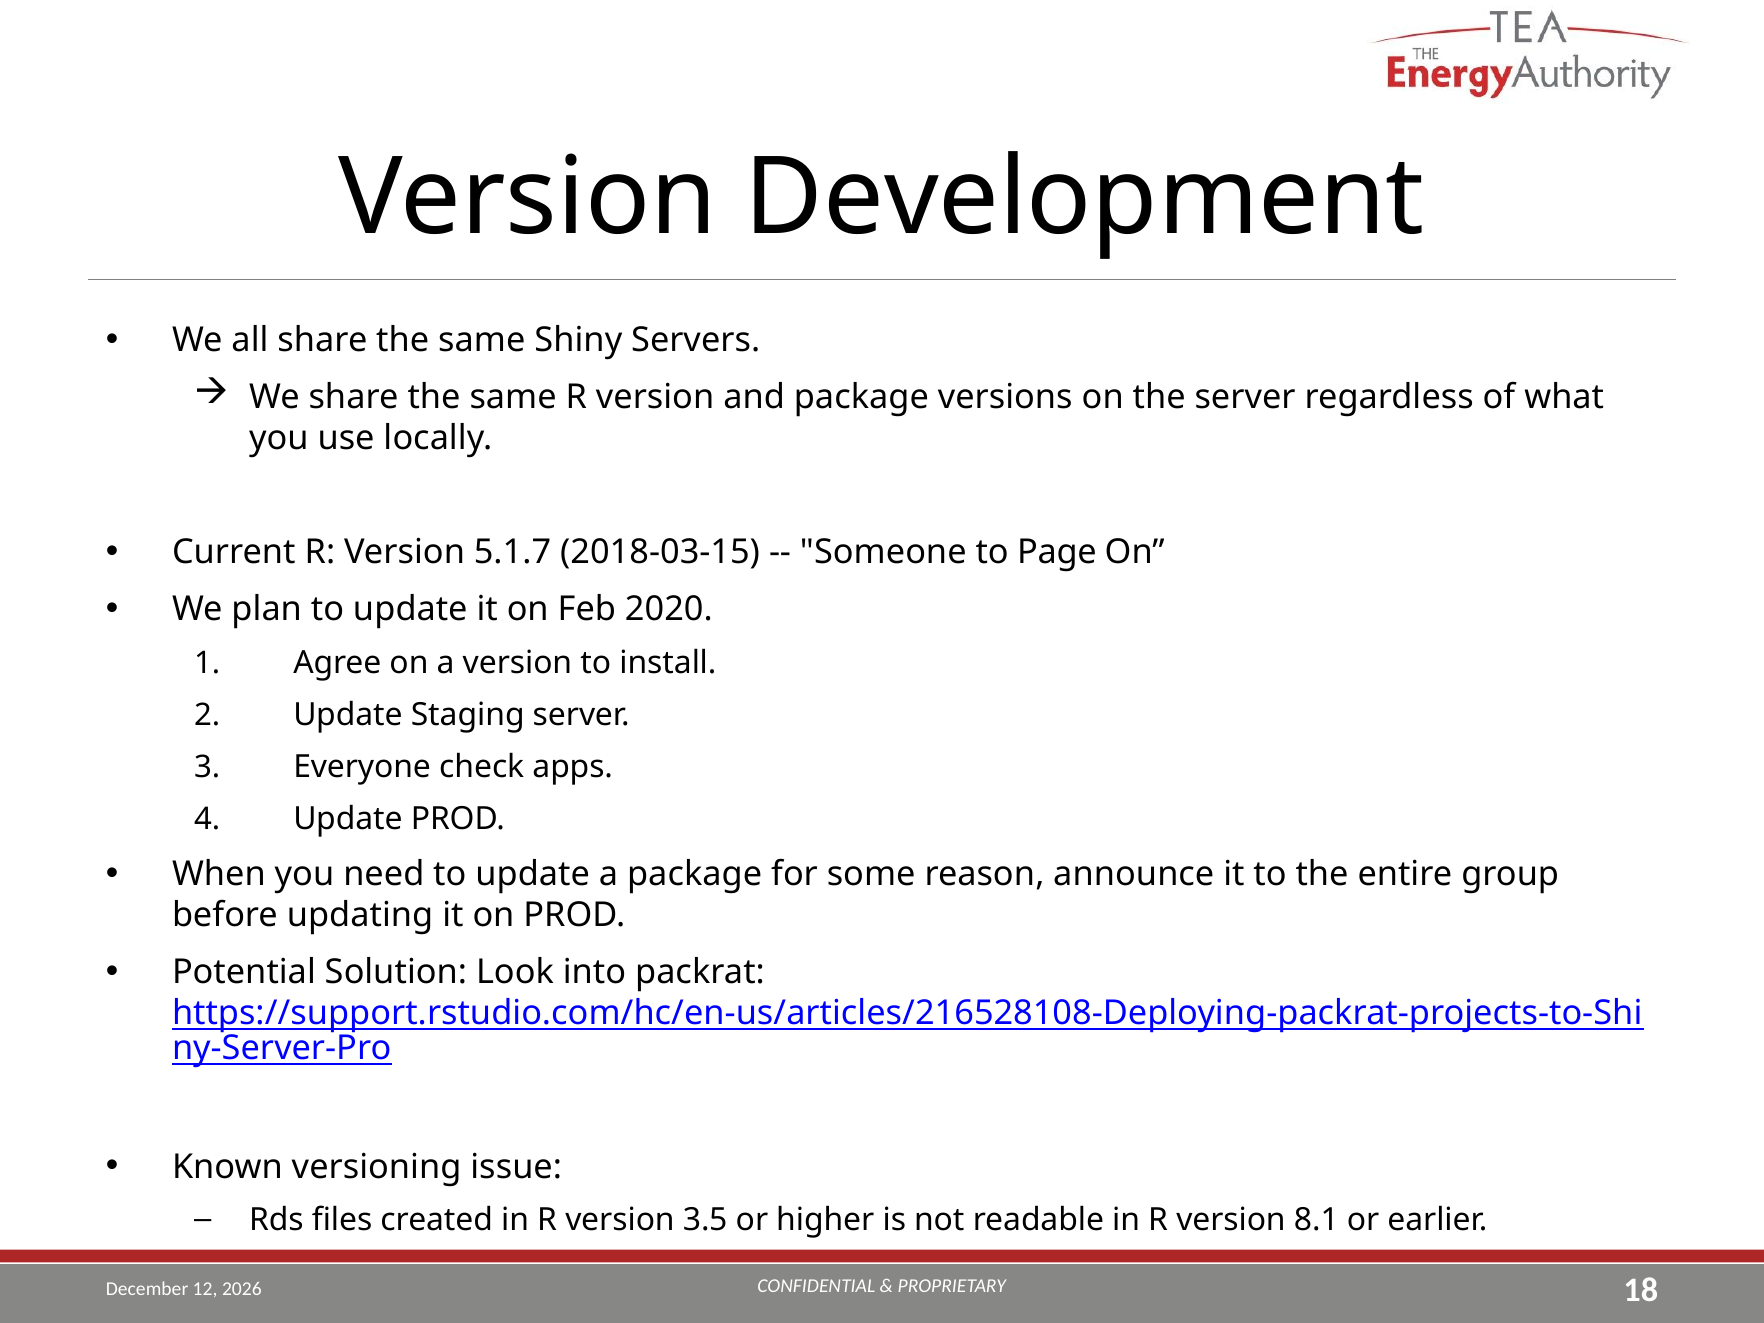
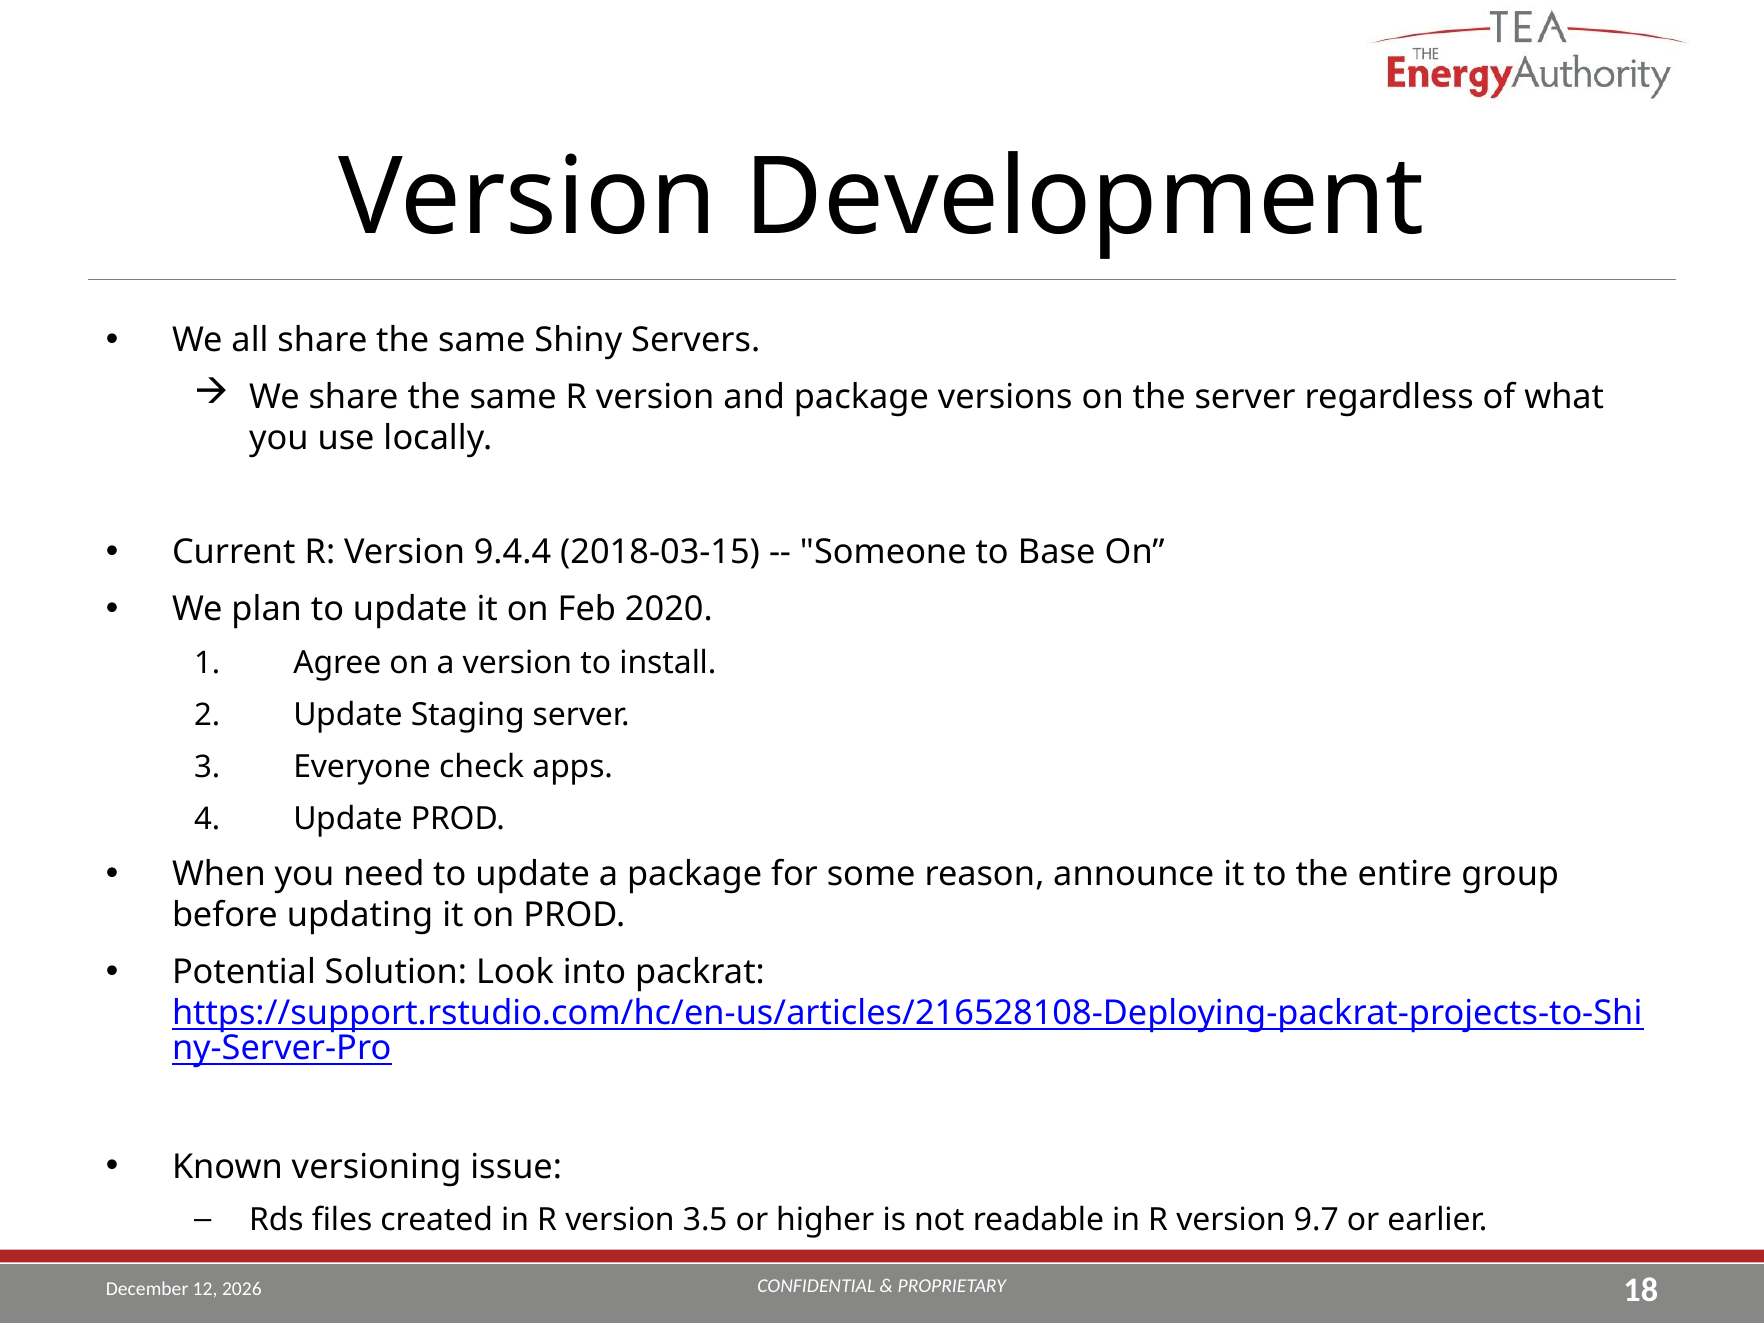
5.1.7: 5.1.7 -> 9.4.4 (512, 552)
Page: Page -> Base (1057, 552)
8.1: 8.1 -> 9.7 (1316, 1220)
